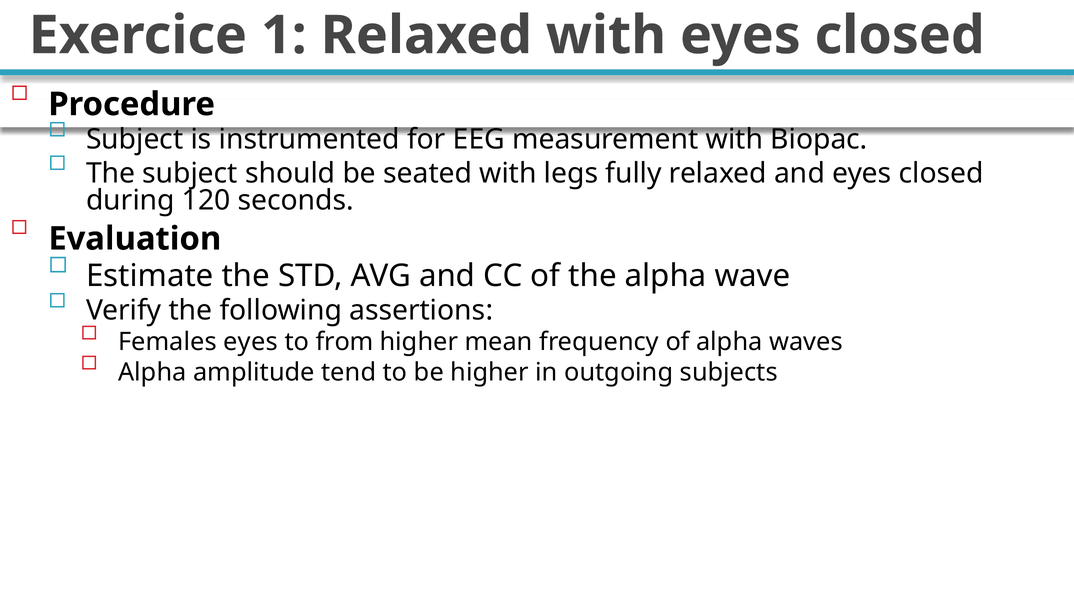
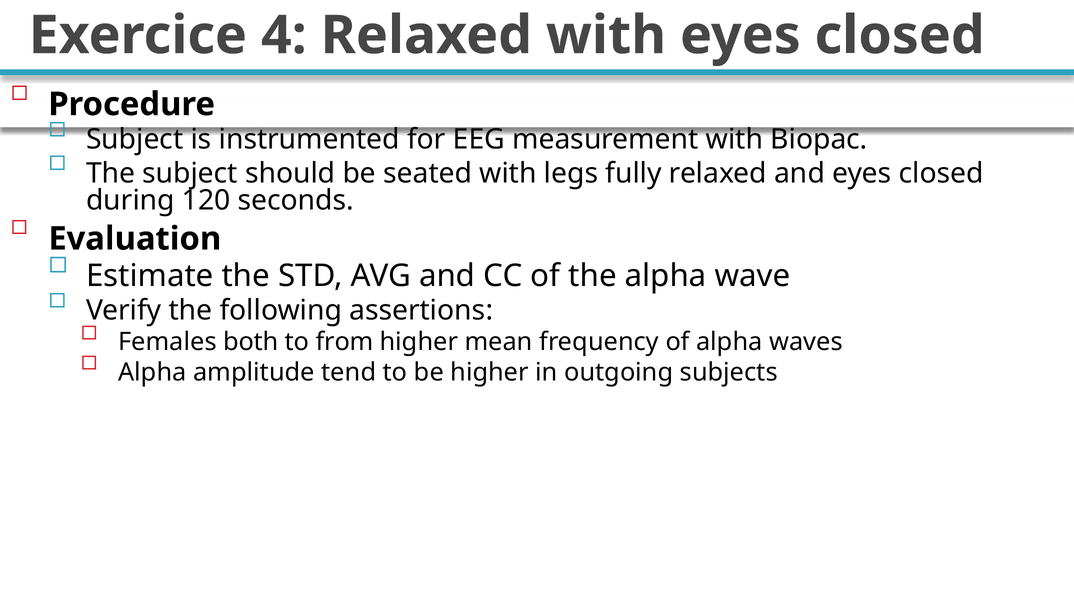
1: 1 -> 4 (284, 35)
Females eyes: eyes -> both (251, 342)
